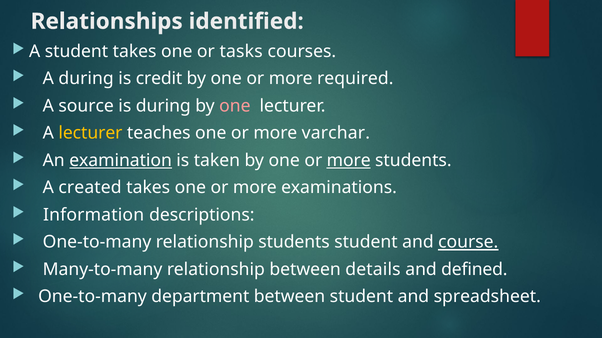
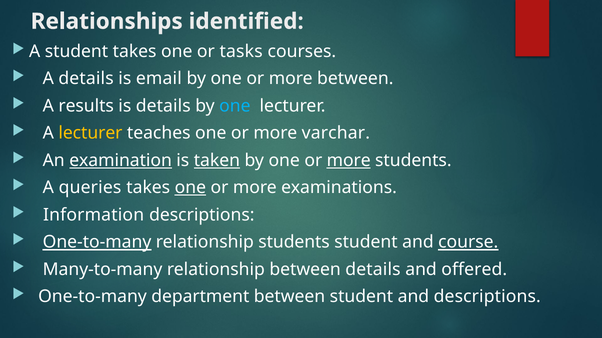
A during: during -> details (86, 79)
credit: credit -> email (159, 79)
more required: required -> between (355, 79)
source: source -> results (86, 106)
is during: during -> details (163, 106)
one colour: pink -> light blue (235, 106)
taken underline: none -> present (217, 161)
created: created -> queries (90, 188)
one underline: none -> present (190, 188)
One-to-many underline: none -> present (97, 243)
defined: defined -> offered (474, 270)
and spreadsheet: spreadsheet -> descriptions (487, 297)
